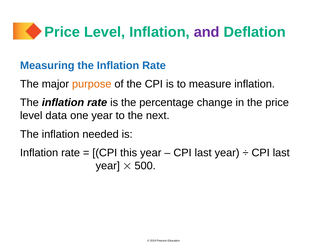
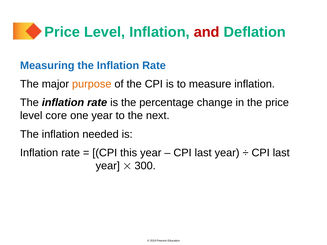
and colour: purple -> red (207, 32)
data: data -> core (56, 116)
500: 500 -> 300 (145, 166)
